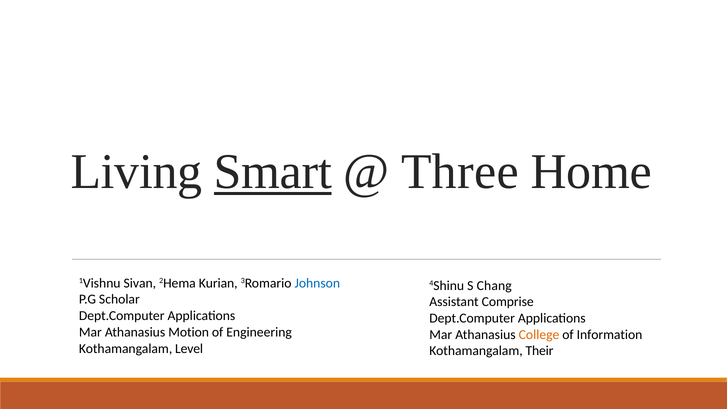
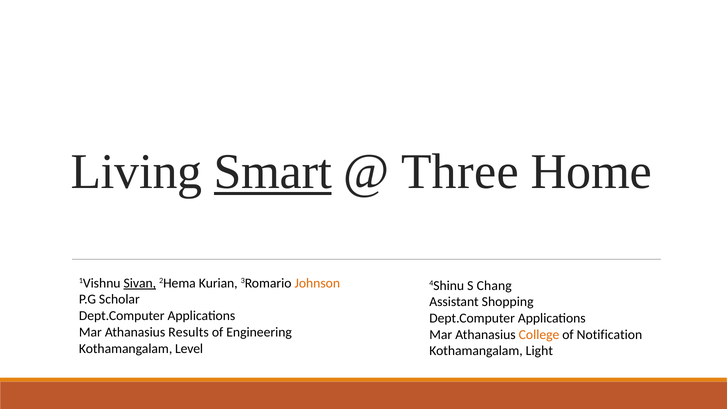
Sivan underline: none -> present (140, 283)
Johnson colour: blue -> orange (317, 283)
Comprise: Comprise -> Shopping (508, 302)
Motion: Motion -> Results (189, 332)
Information: Information -> Notification (609, 335)
Their: Their -> Light (539, 351)
